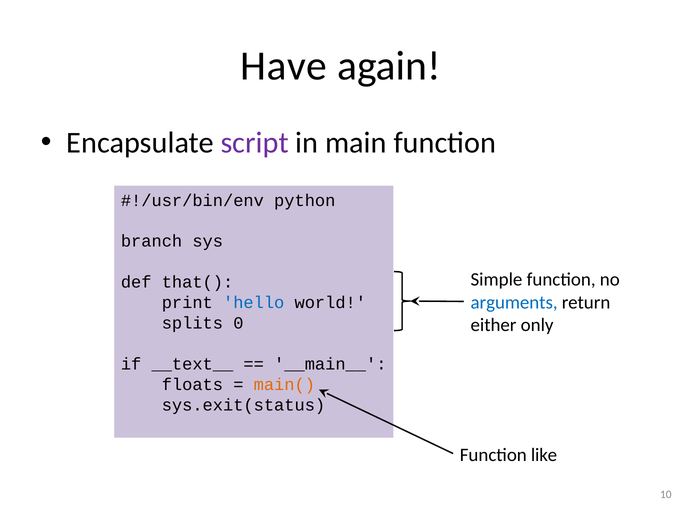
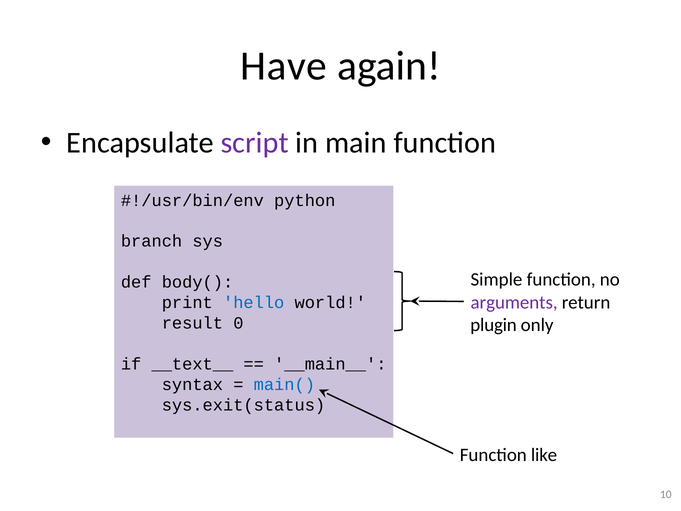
that(: that( -> body( (198, 282)
arguments colour: blue -> purple (514, 302)
splits: splits -> result (192, 323)
either: either -> plugin (494, 325)
floats: floats -> syntax (192, 384)
main( colour: orange -> blue (284, 384)
